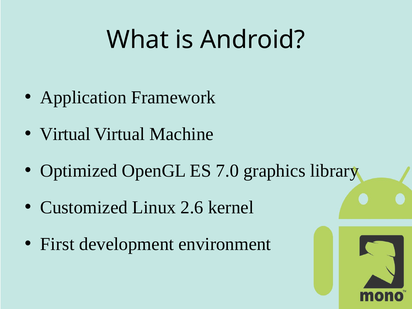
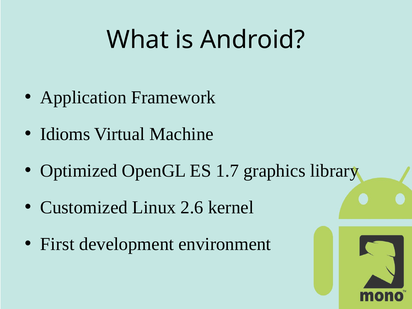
Virtual: Virtual -> Idioms (65, 134)
7.0: 7.0 -> 1.7 (227, 171)
